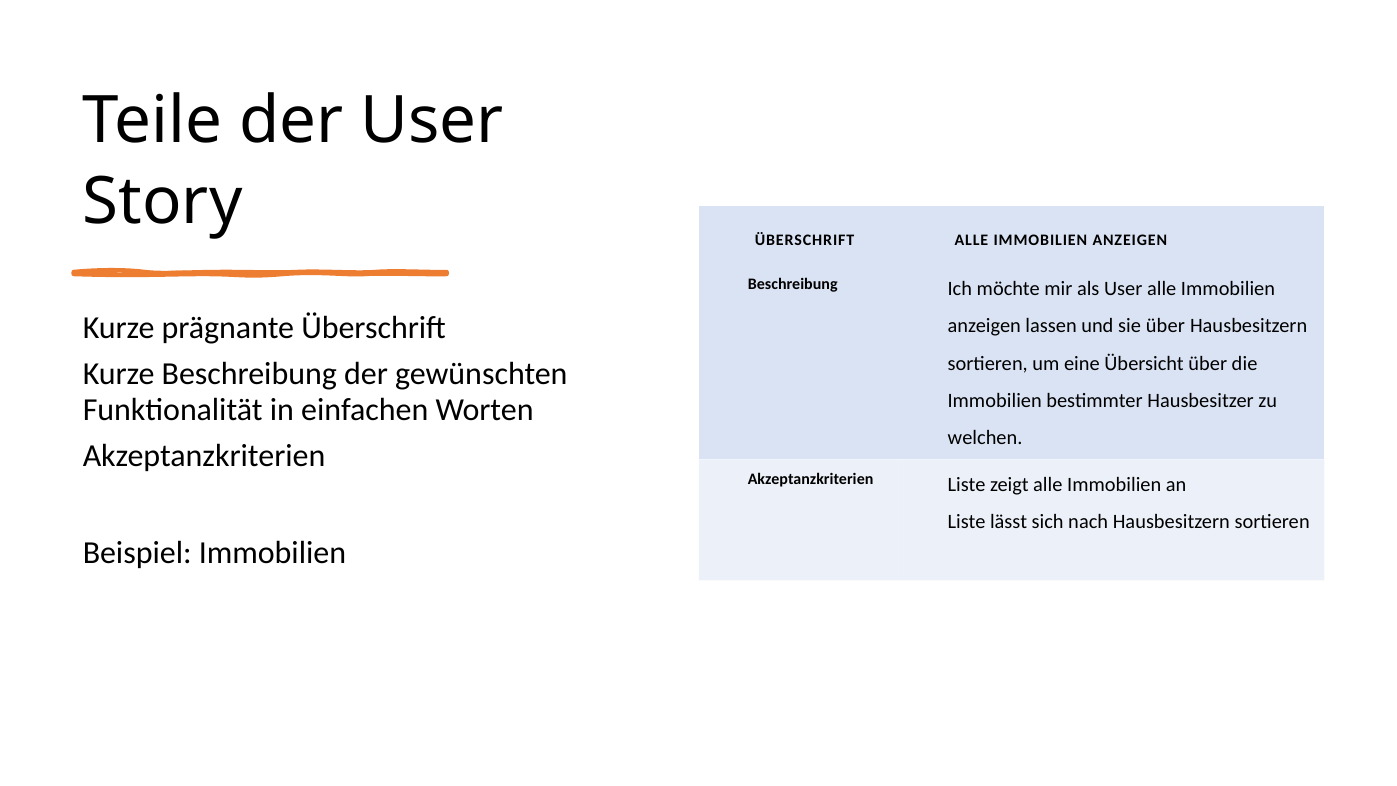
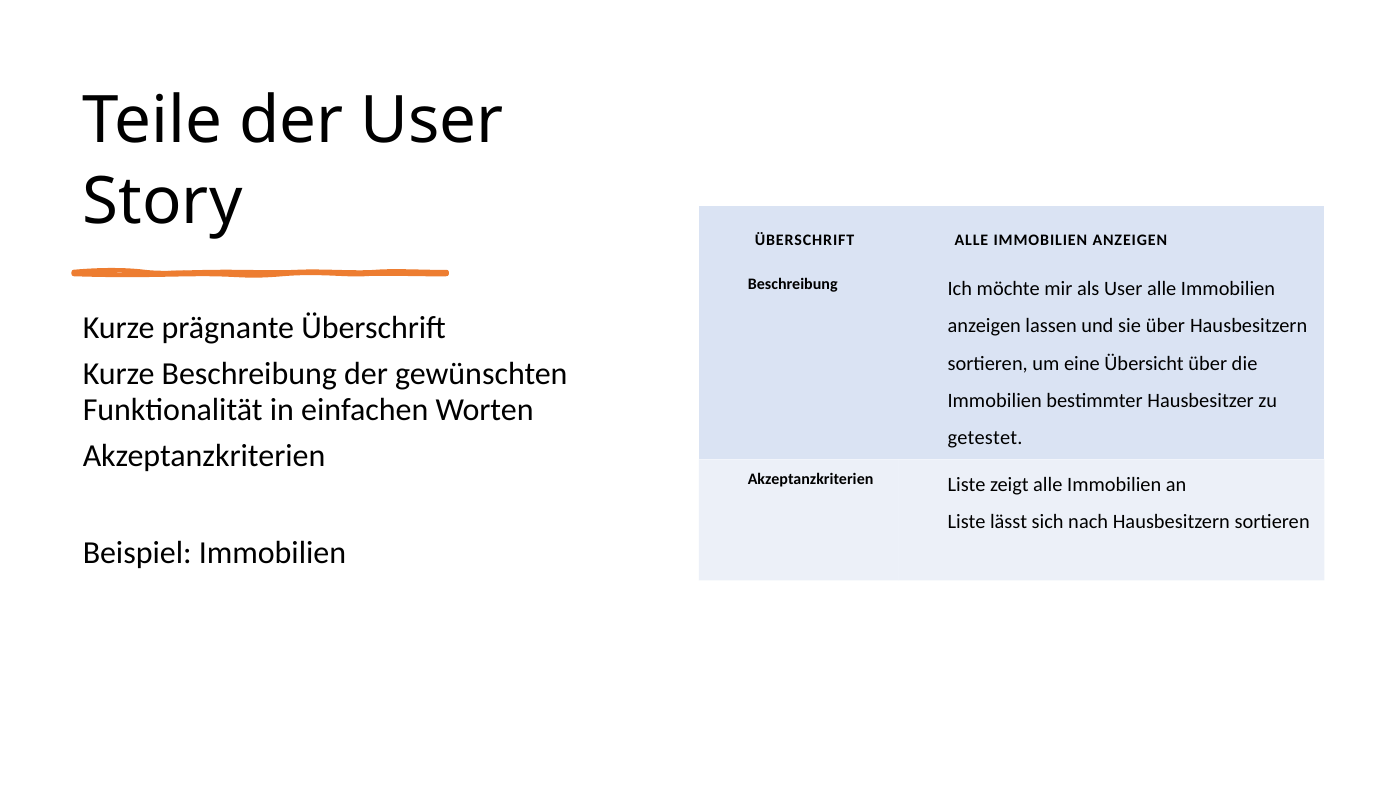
welchen: welchen -> getestet (985, 438)
